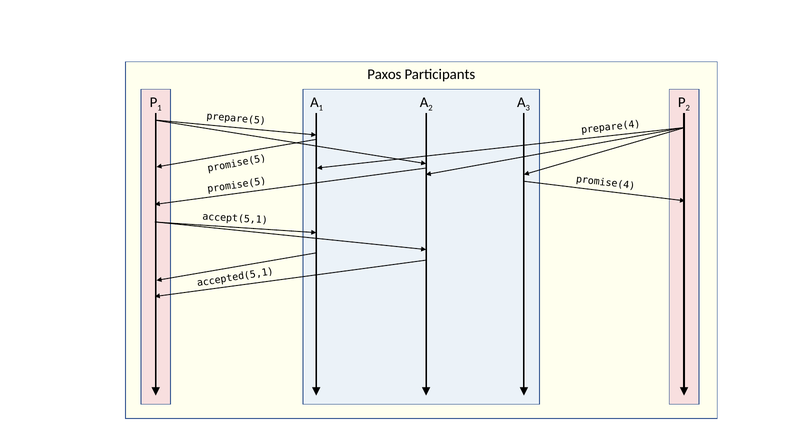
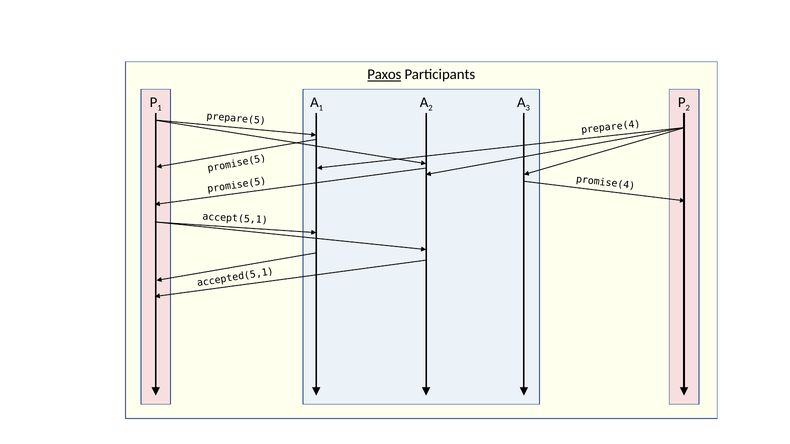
Paxos underline: none -> present (384, 75)
